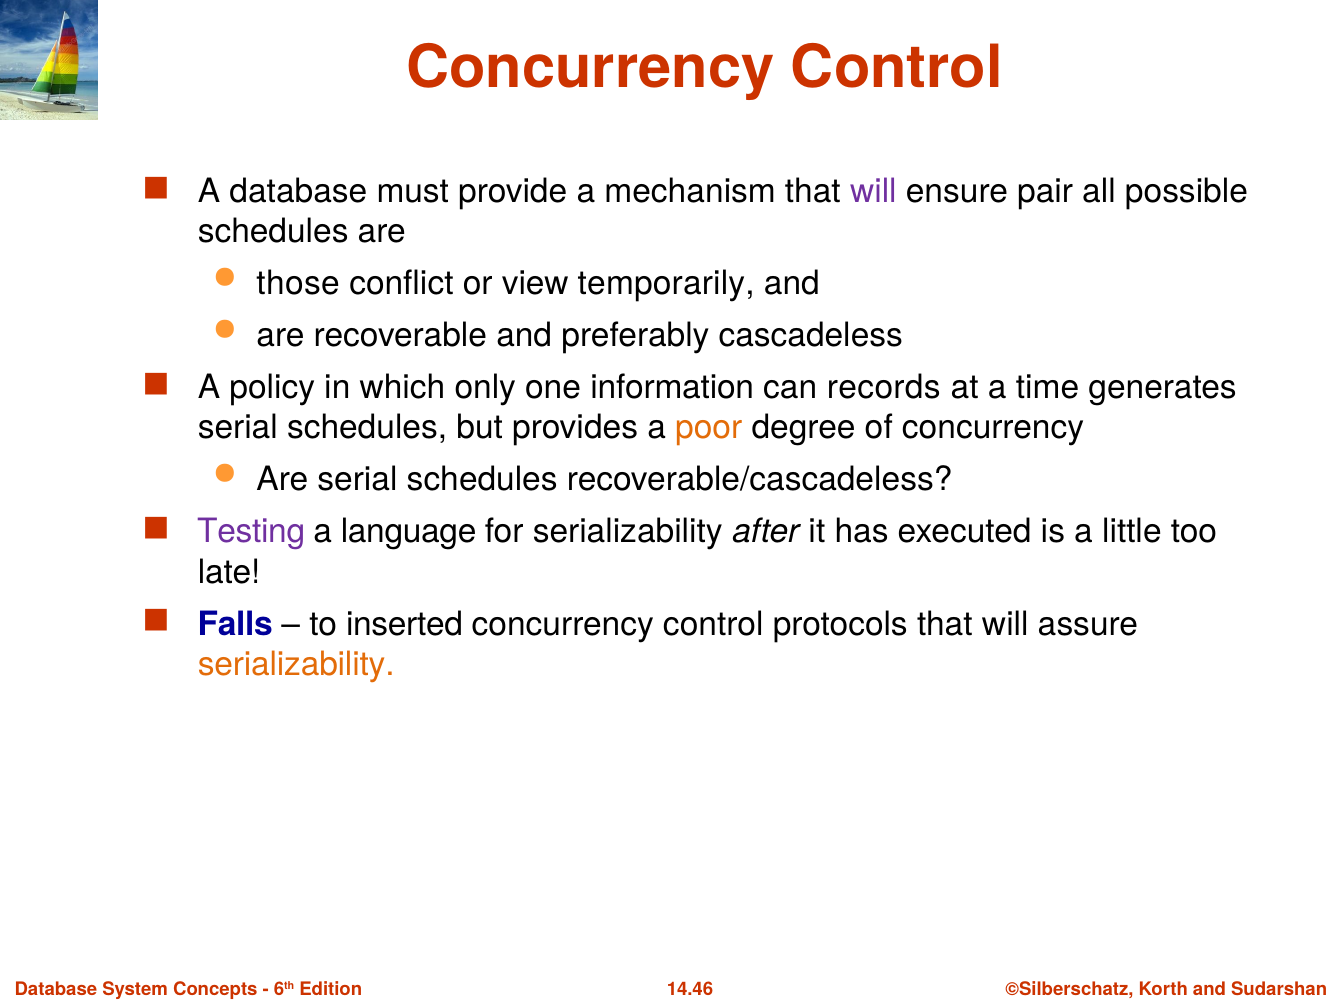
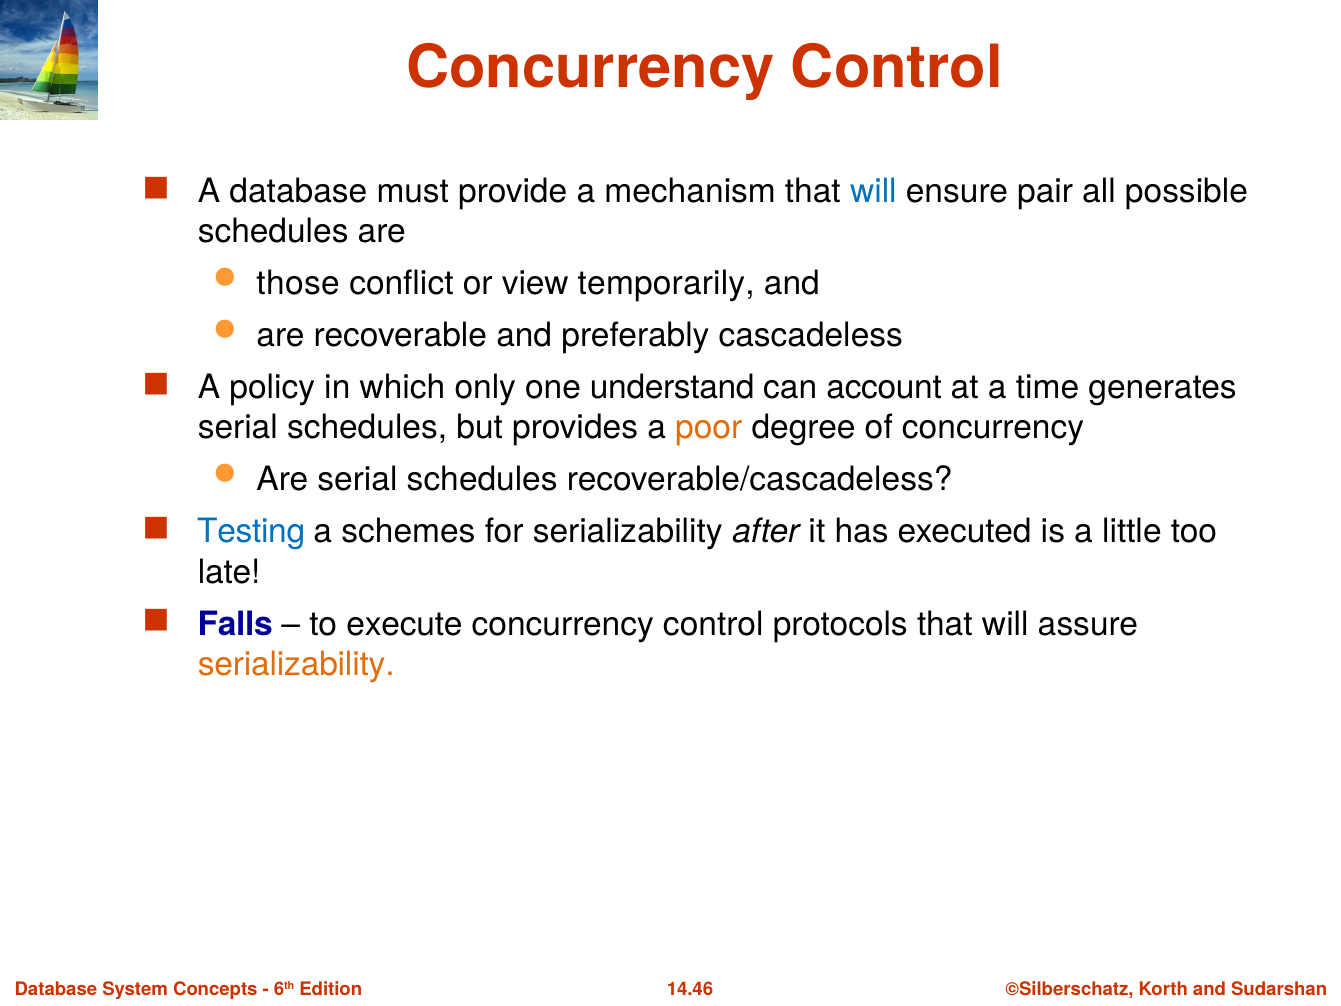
will colour: purple -> blue (873, 191)
information: information -> understand (672, 388)
records: records -> account (884, 388)
Testing colour: purple -> blue (251, 532)
language: language -> schemes (408, 532)
inserted: inserted -> execute (404, 624)
